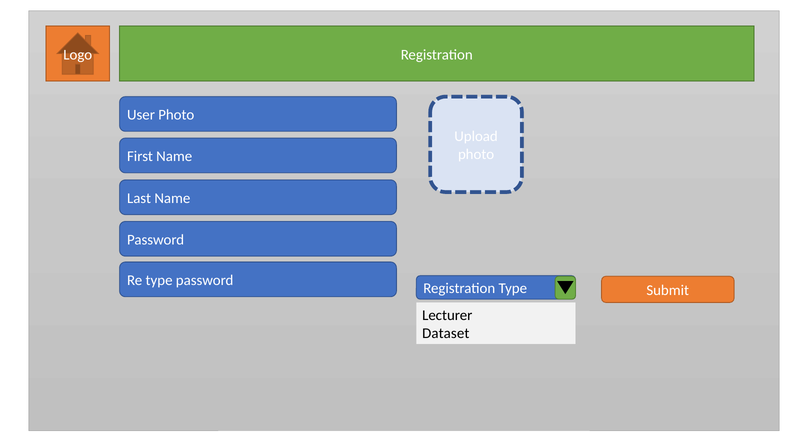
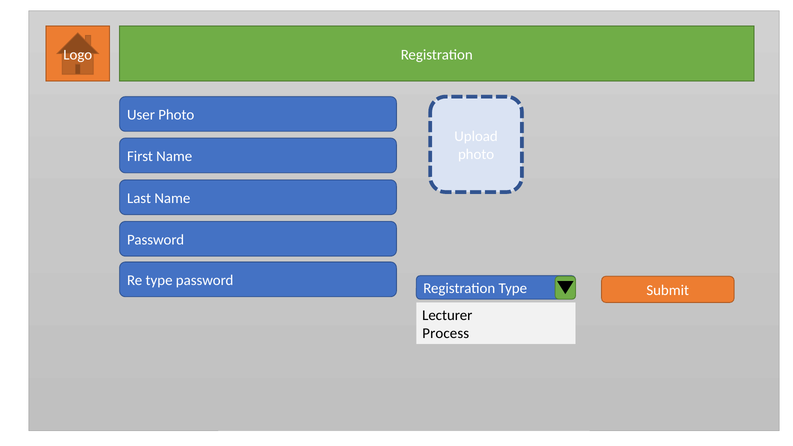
Dataset: Dataset -> Process (446, 333)
